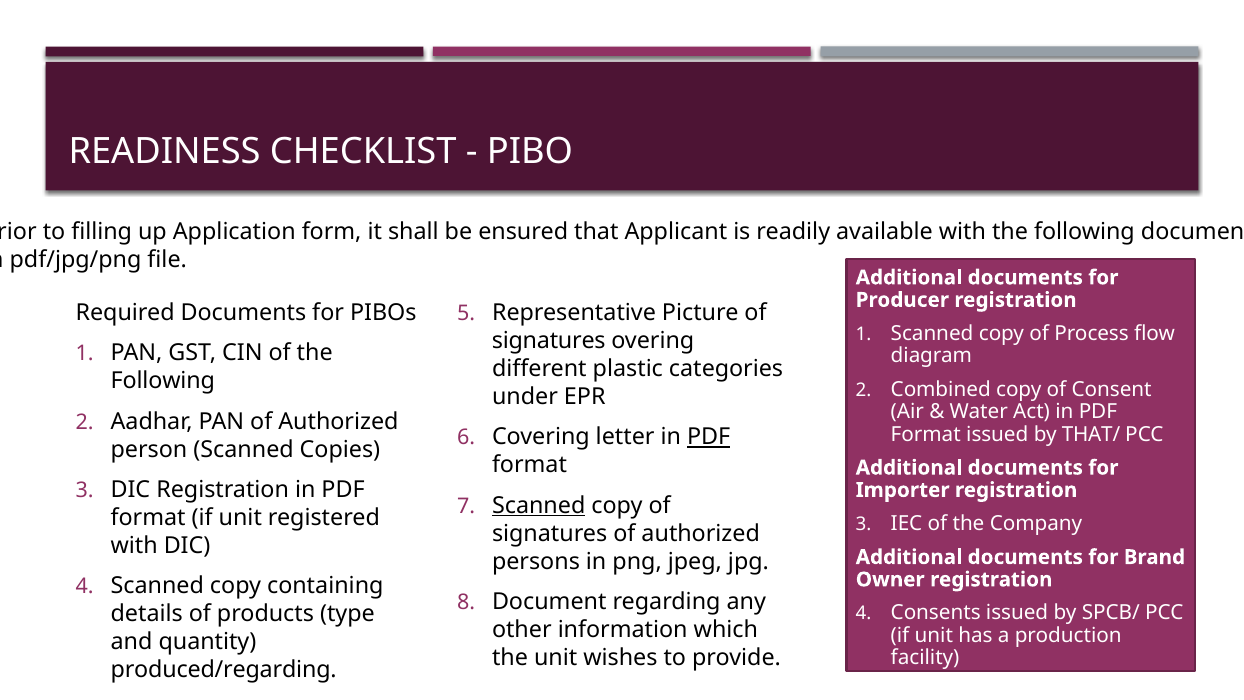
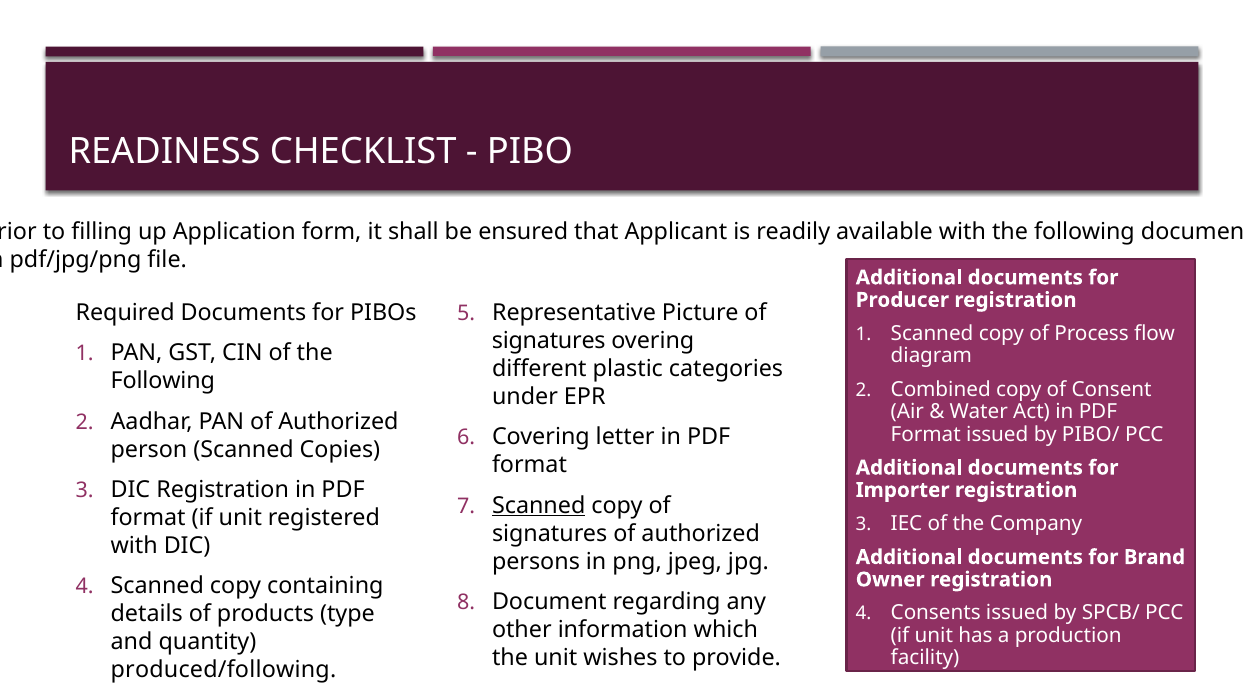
THAT/: THAT/ -> PIBO/ (1091, 434)
PDF underline: present -> none (709, 437)
produced/regarding: produced/regarding -> produced/following (223, 670)
